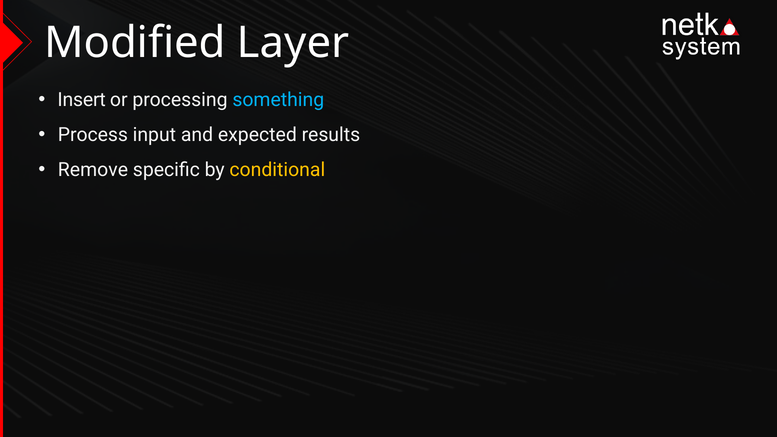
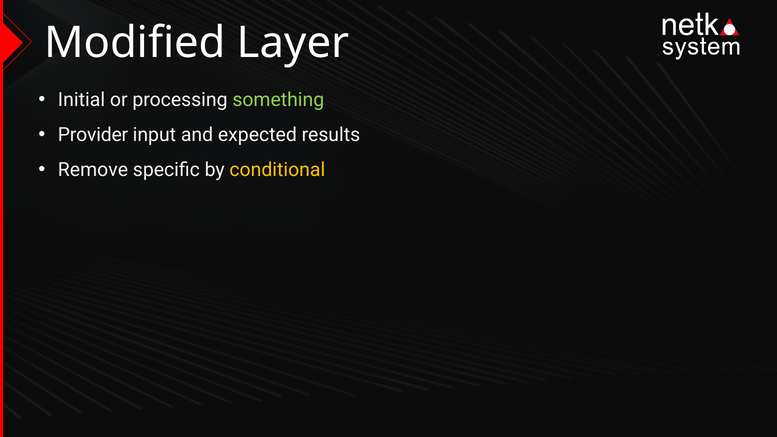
Insert: Insert -> Initial (82, 100)
something colour: light blue -> light green (278, 100)
Process: Process -> Provider (93, 135)
